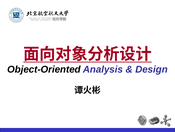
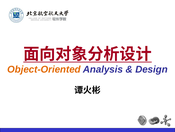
Object-Oriented colour: black -> orange (44, 69)
